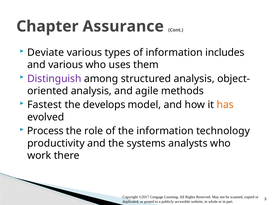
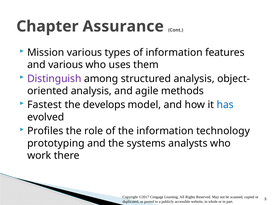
Deviate: Deviate -> Mission (46, 52)
includes: includes -> features (225, 52)
has colour: orange -> blue (225, 105)
Process: Process -> Profiles (45, 131)
productivity: productivity -> prototyping (56, 143)
